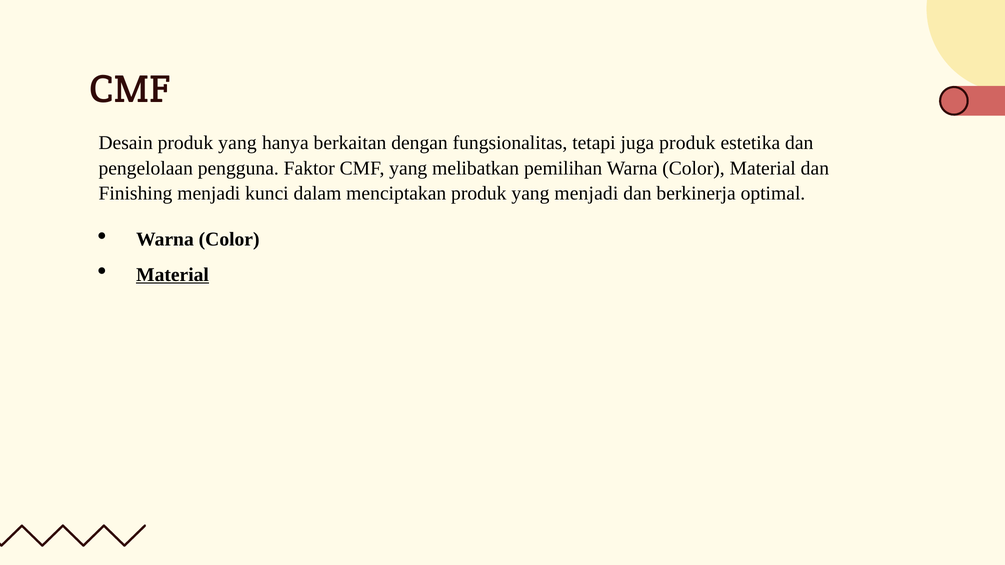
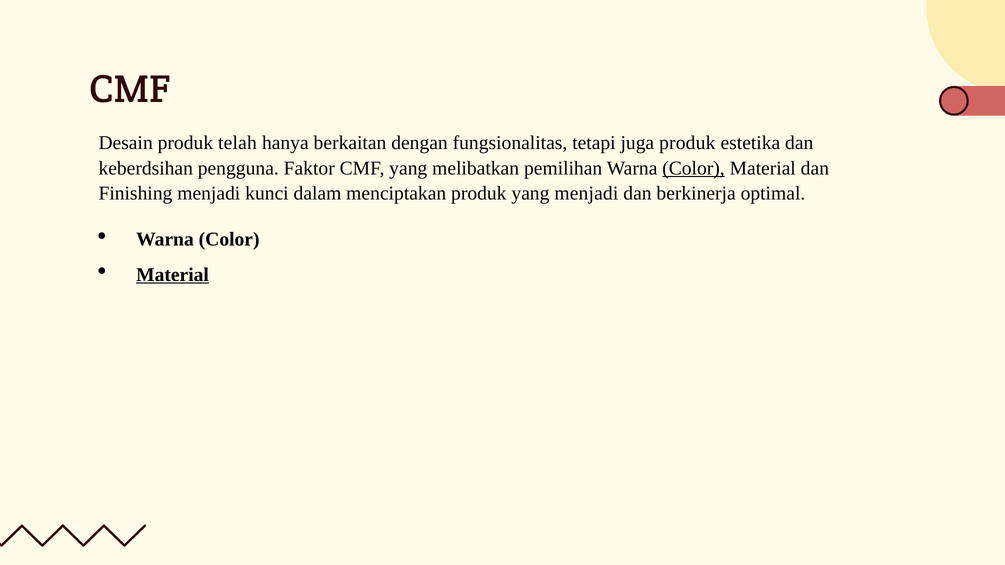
Desain produk yang: yang -> telah (237, 143)
pengelolaan: pengelolaan -> keberdsihan (146, 168)
Color underline: none -> present (694, 168)
